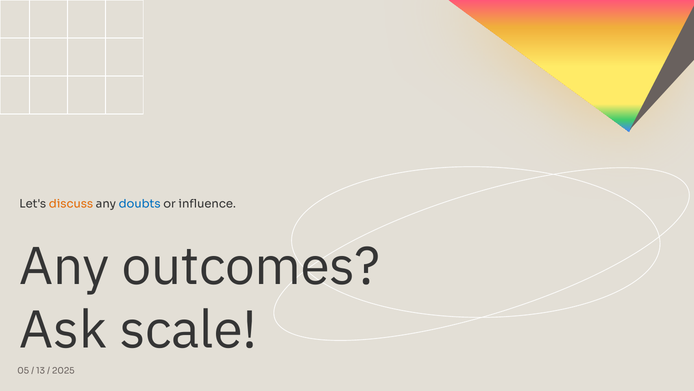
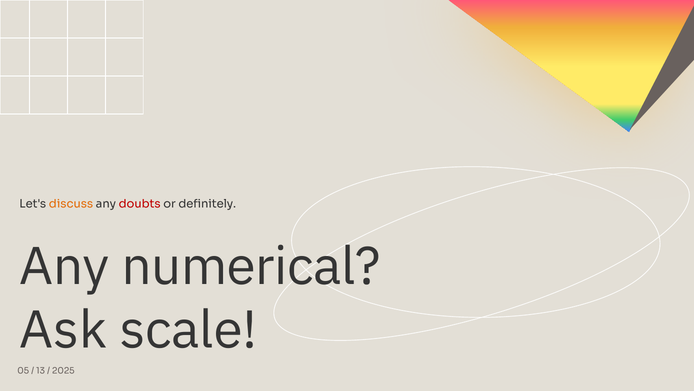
doubts colour: blue -> red (140, 204)
influence: influence -> definitely (207, 204)
outcomes: outcomes -> numerical (251, 266)
